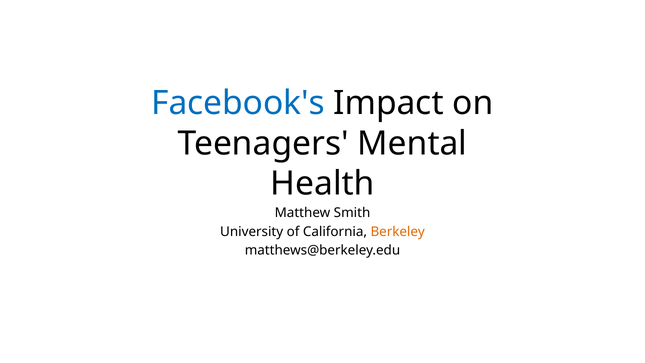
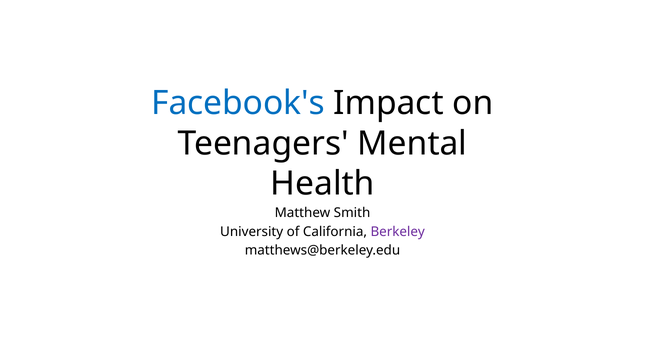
Berkeley colour: orange -> purple (398, 232)
